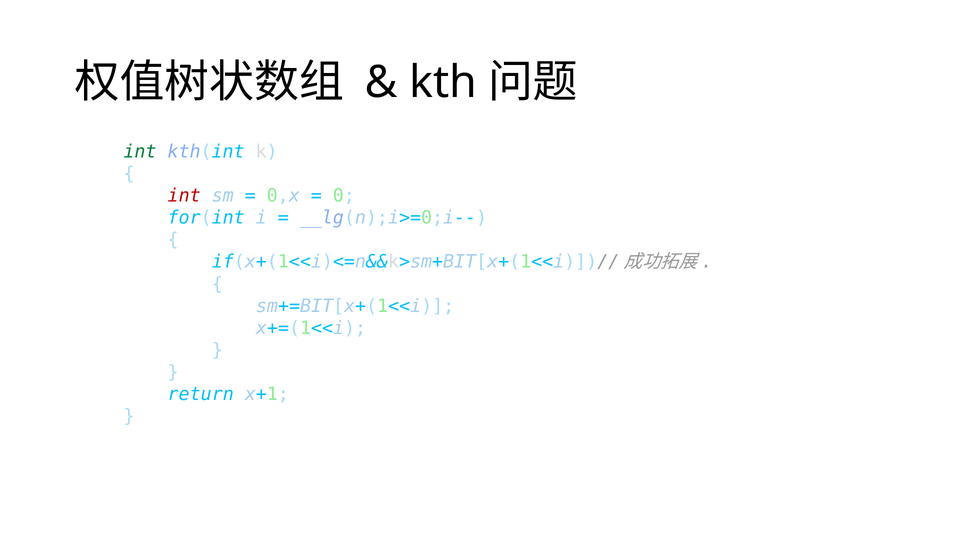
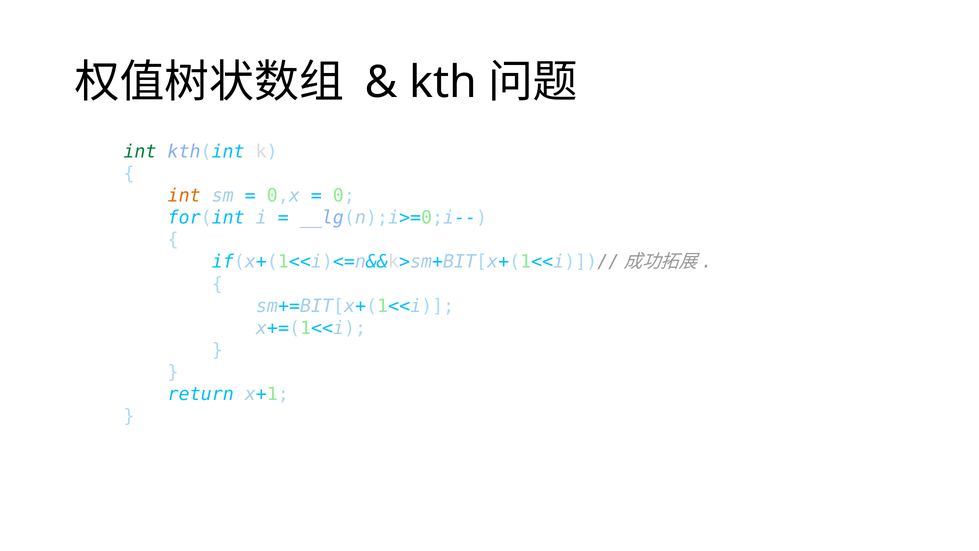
int colour: red -> orange (184, 196)
